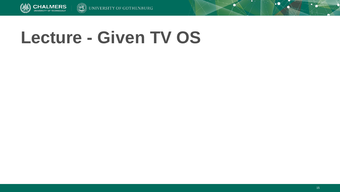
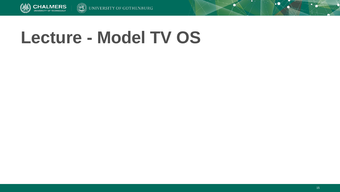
Given: Given -> Model (121, 38)
